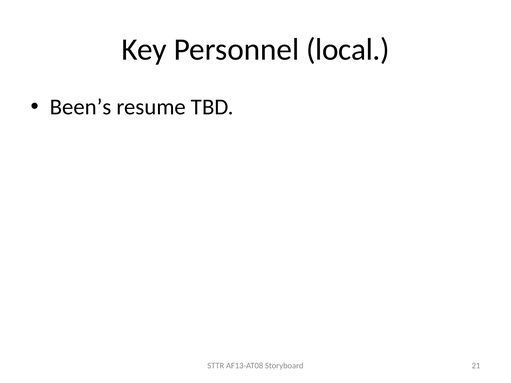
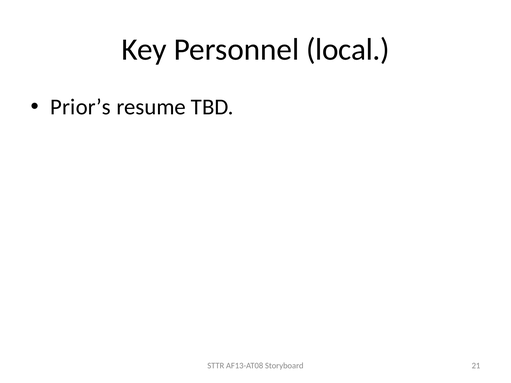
Been’s: Been’s -> Prior’s (81, 107)
